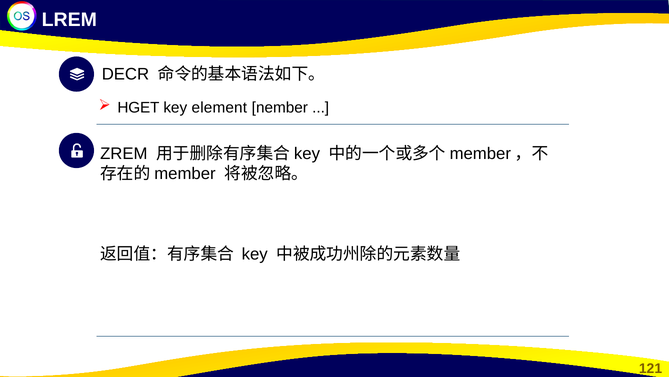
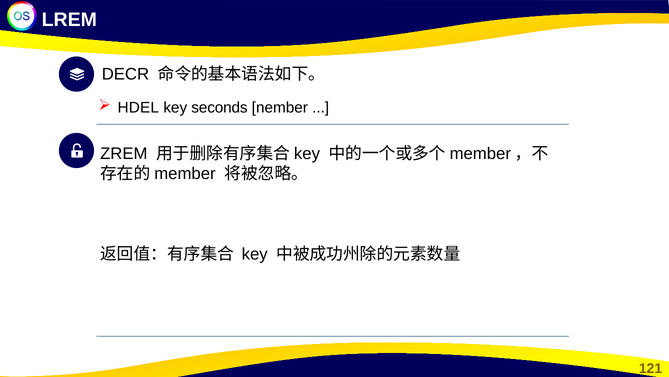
HGET: HGET -> HDEL (138, 108)
element: element -> seconds (219, 108)
